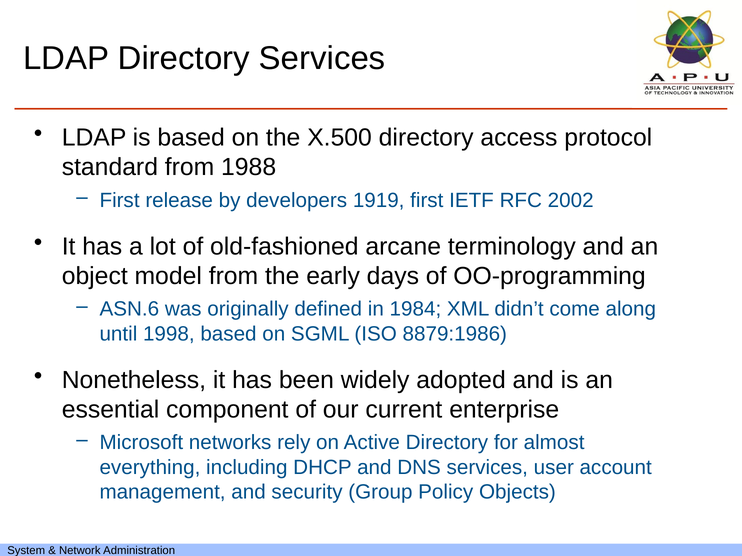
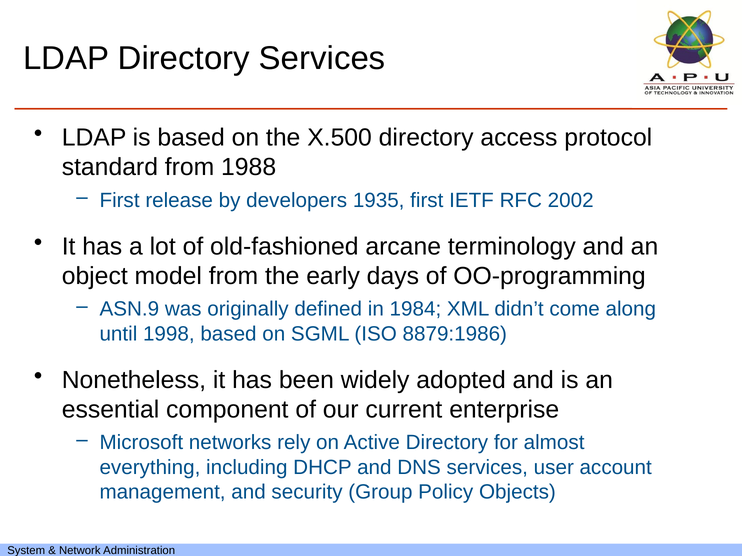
1919: 1919 -> 1935 (379, 201)
ASN.6: ASN.6 -> ASN.9 (129, 309)
